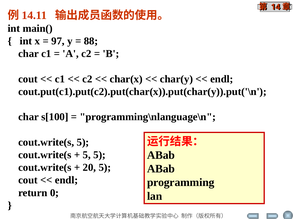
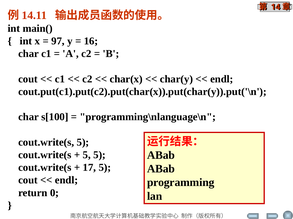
88: 88 -> 16 (91, 41)
20: 20 -> 17 (89, 168)
